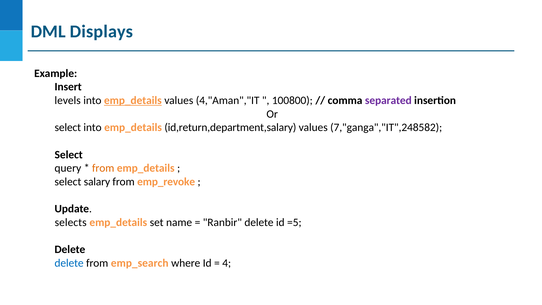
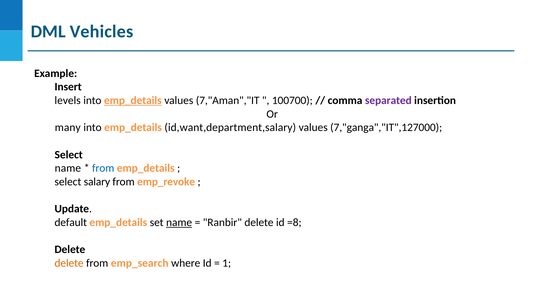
Displays: Displays -> Vehicles (102, 32)
4,"Aman","IT: 4,"Aman","IT -> 7,"Aman","IT (228, 100)
100800: 100800 -> 100700 (292, 100)
select: select -> many (68, 127)
id,return,department,salary: id,return,department,salary -> id,want,department,salary (230, 127)
7,"ganga","IT",248582: 7,"ganga","IT",248582 -> 7,"ganga","IT",127000 (386, 127)
query: query -> name (68, 168)
from colour: orange -> blue (103, 168)
selects: selects -> default (71, 222)
name underline: none -> present (179, 222)
=5: =5 -> =8 (294, 222)
delete colour: blue -> orange (69, 263)
4: 4 -> 1 (227, 263)
